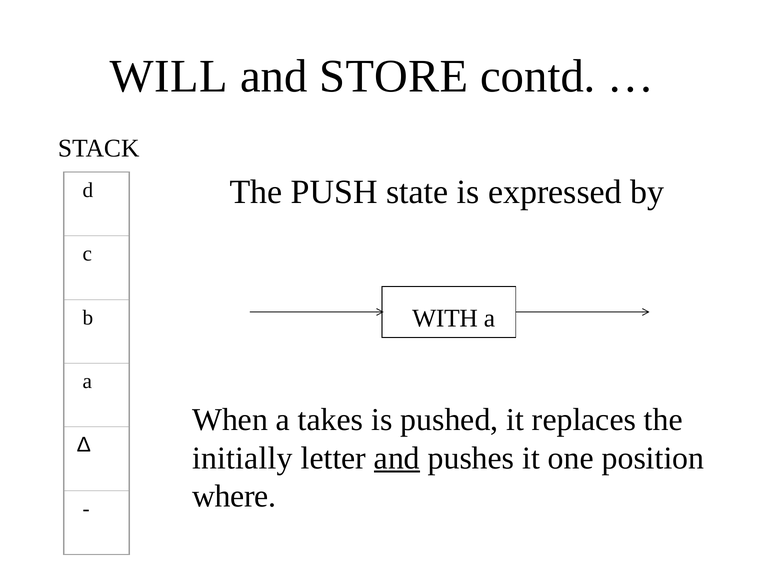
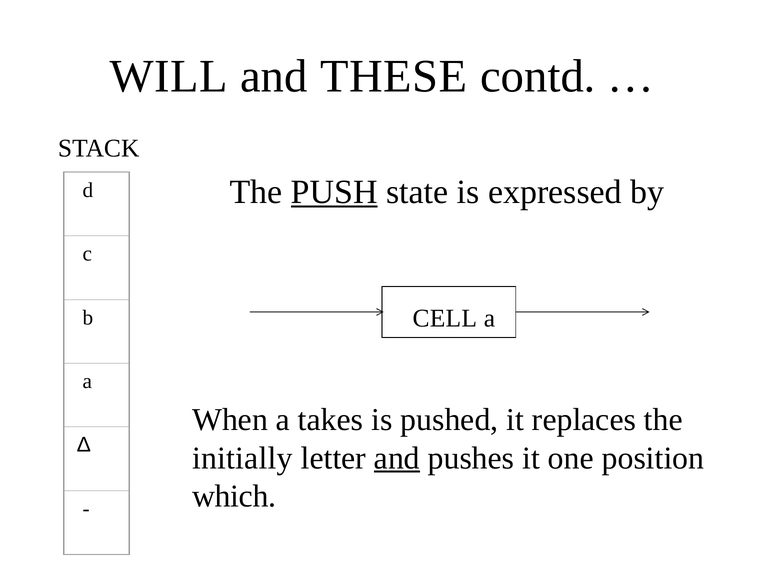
STORE: STORE -> THESE (394, 76)
PUSH underline: none -> present (334, 192)
WITH: WITH -> CELL (445, 319)
where: where -> which (234, 496)
